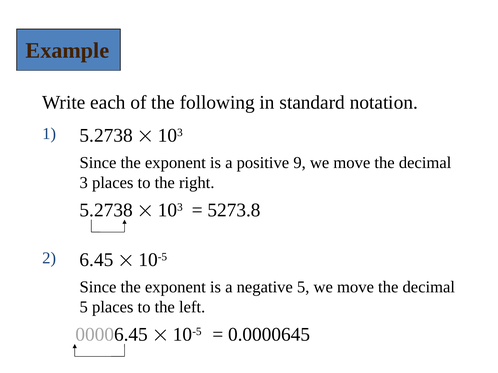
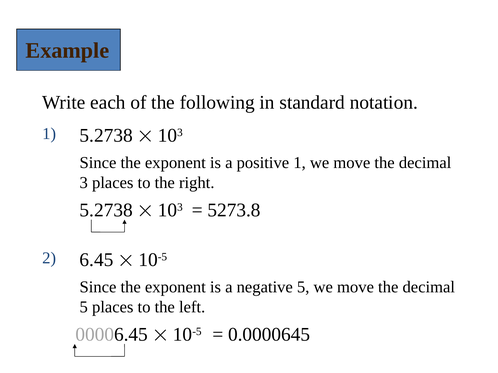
positive 9: 9 -> 1 (300, 163)
